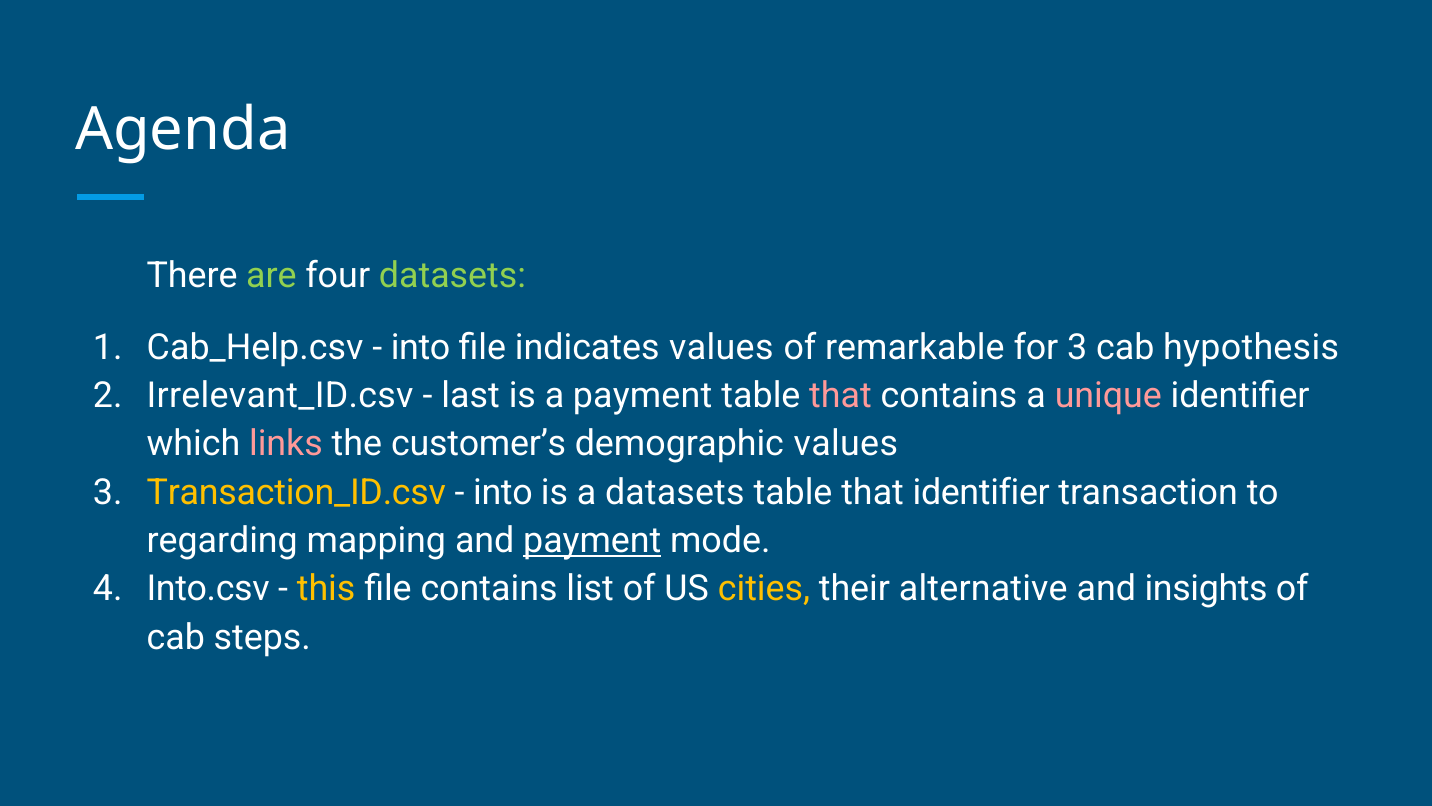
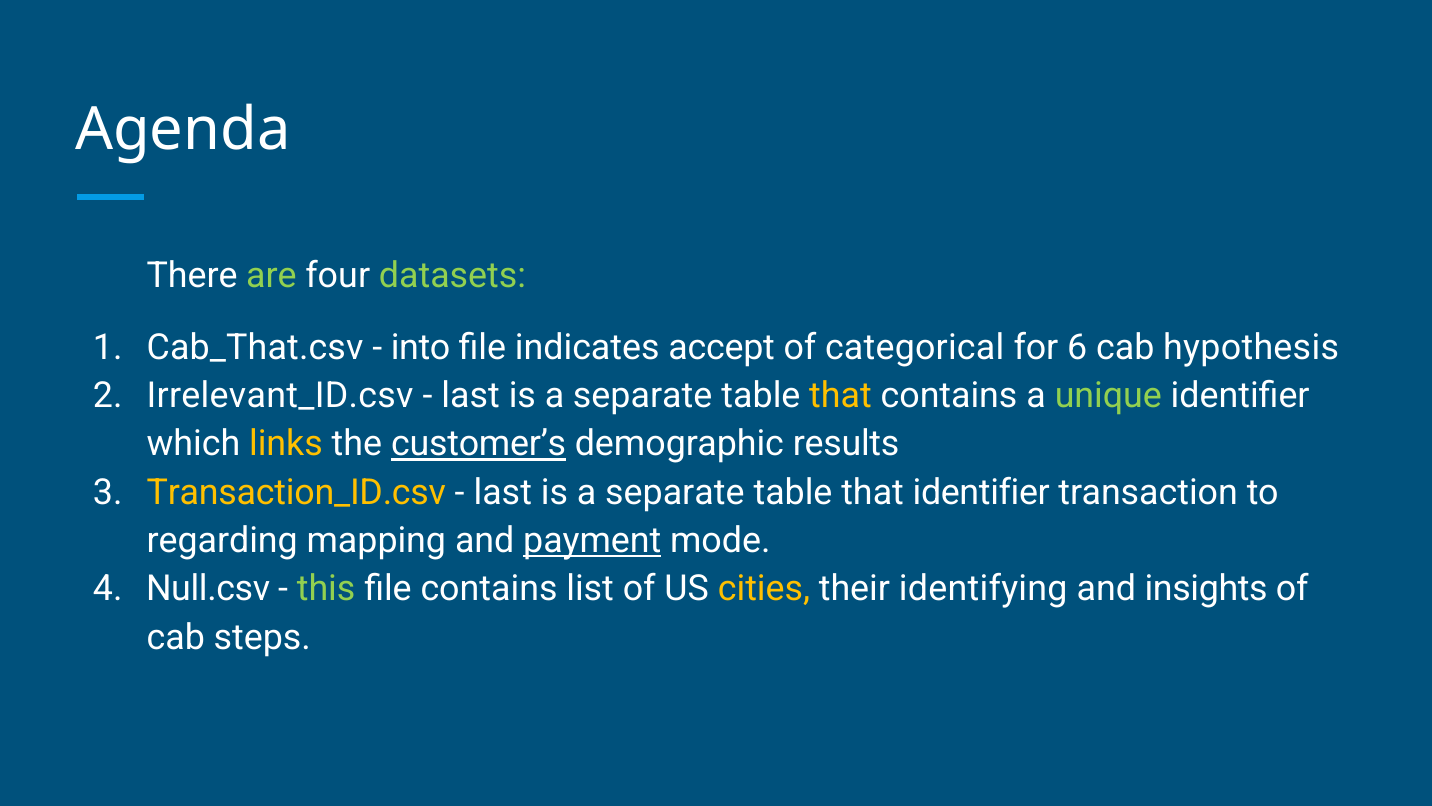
Cab_Help.csv: Cab_Help.csv -> Cab_That.csv (255, 347)
indicates values: values -> accept (722, 347)
remarkable: remarkable -> categorical (915, 347)
for 3: 3 -> 6 (1077, 347)
payment: payment -> separate (643, 396)
that colour: pink -> yellow (840, 396)
unique colour: pink -> light green (1108, 396)
links colour: pink -> yellow (286, 444)
customer’s underline: none -> present (479, 444)
demographic values: values -> results (846, 444)
into: into -> last (503, 492)
datasets: datasets -> separate (675, 492)
Into.csv: Into.csv -> Null.csv (208, 589)
this colour: yellow -> light green (326, 589)
alternative: alternative -> identifying (983, 589)
